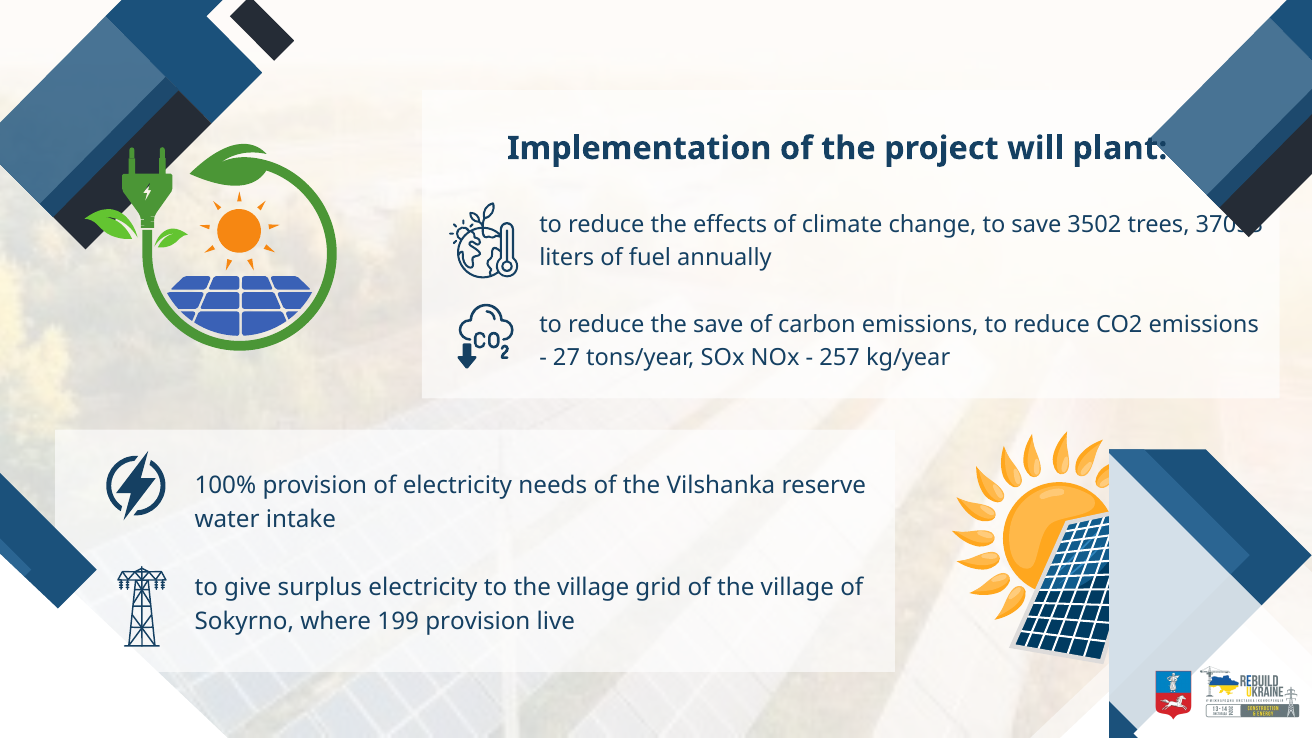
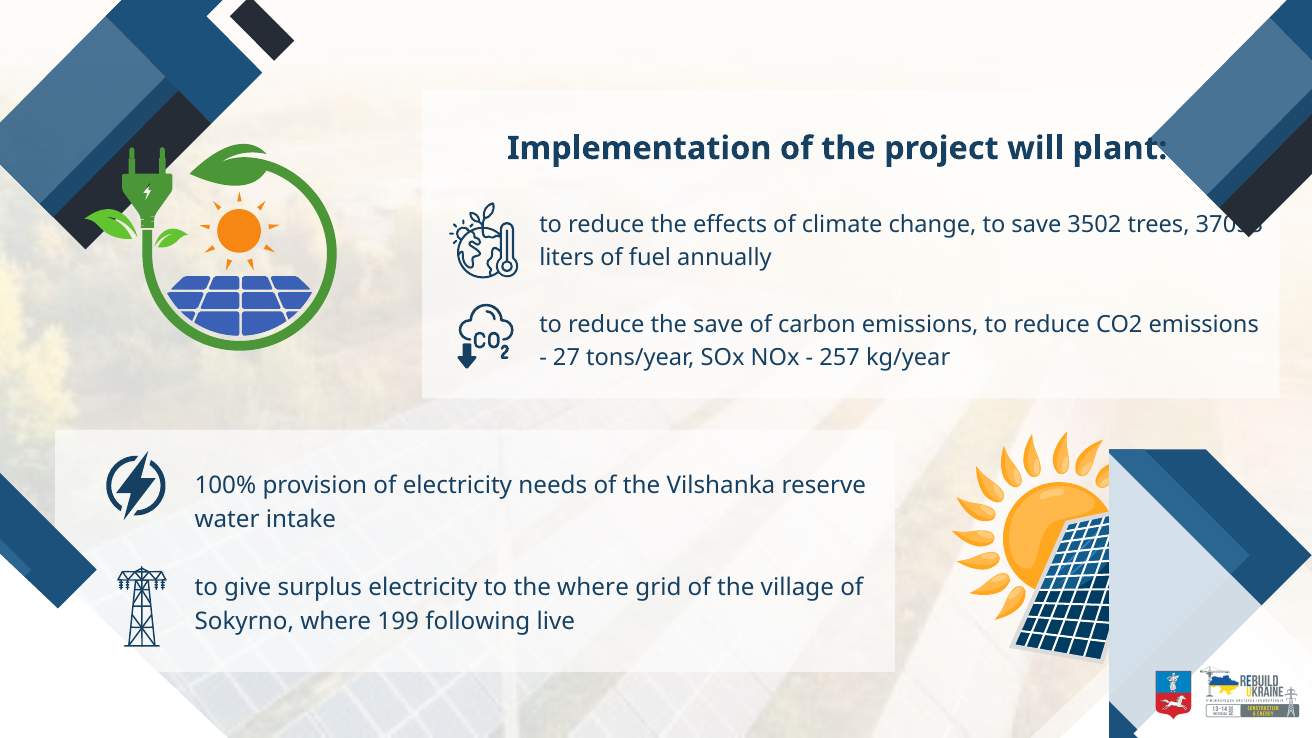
to the village: village -> where (593, 588)
199 provision: provision -> following (478, 621)
